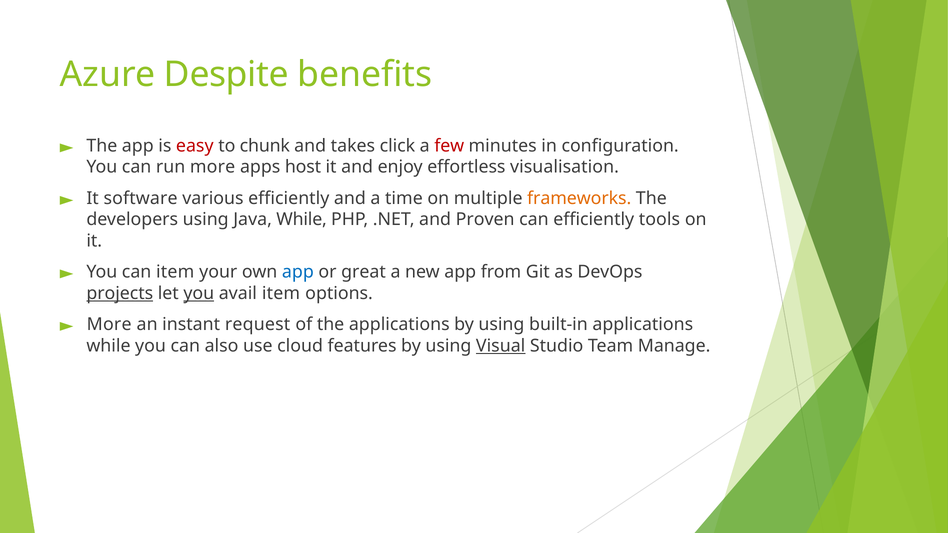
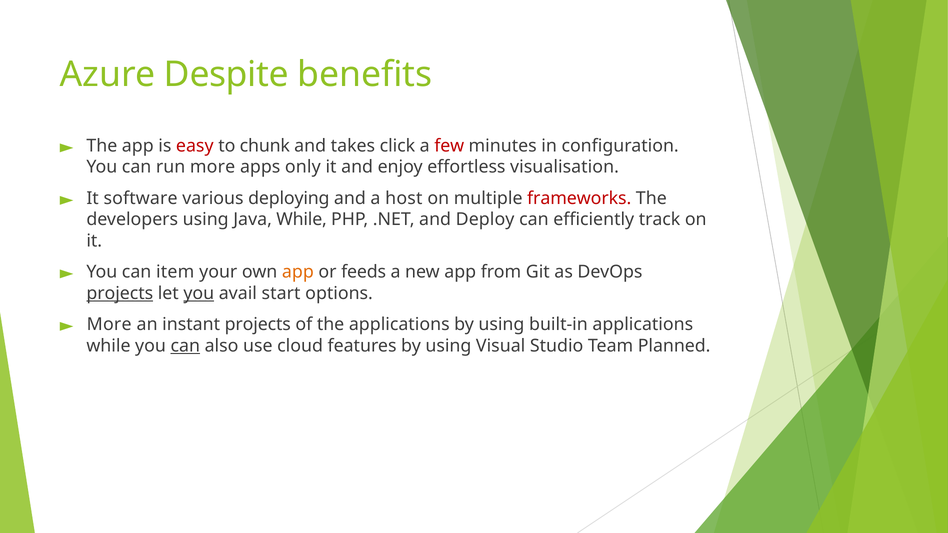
host: host -> only (303, 167)
various efficiently: efficiently -> deploying (289, 198)
time: time -> host (404, 198)
frameworks colour: orange -> red (579, 198)
Proven: Proven -> Deploy (485, 220)
tools: tools -> track (660, 220)
app colour: blue -> orange (298, 272)
great: great -> feeds (364, 272)
avail item: item -> start (281, 294)
instant request: request -> projects (258, 325)
can underline: none -> present (185, 346)
Visual underline: present -> none (501, 346)
Manage: Manage -> Planned (674, 346)
